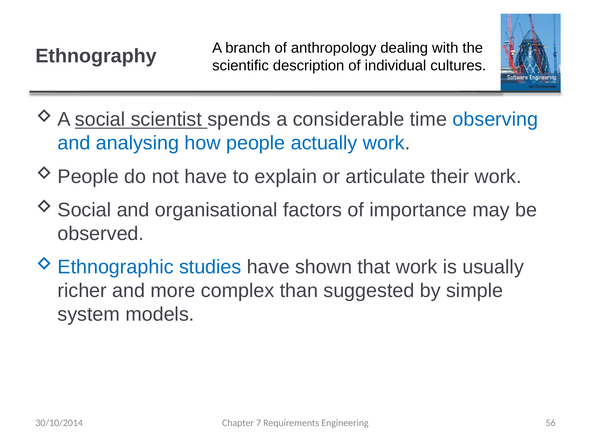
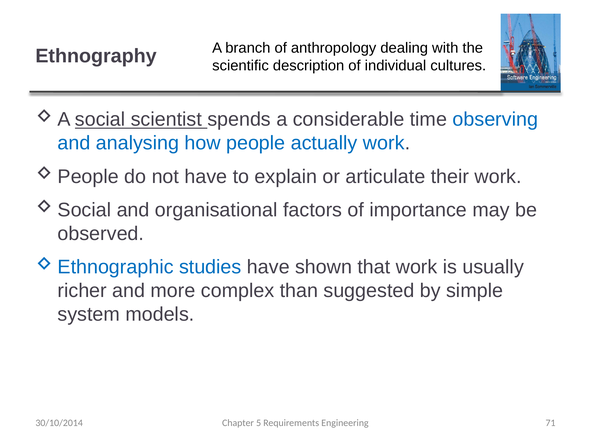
7: 7 -> 5 (259, 423)
56: 56 -> 71 (551, 423)
